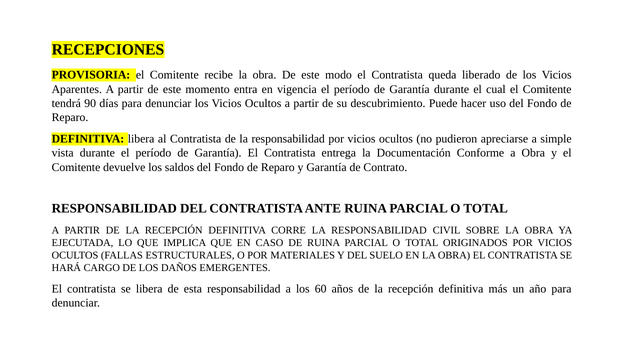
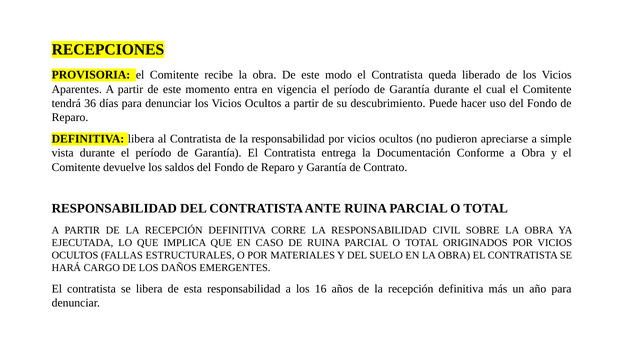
90: 90 -> 36 (90, 103)
60: 60 -> 16 (321, 289)
